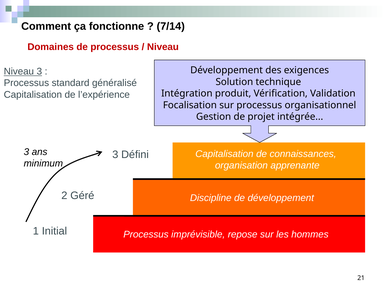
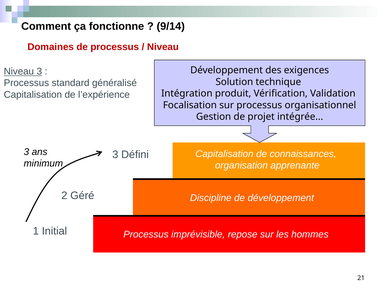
7/14: 7/14 -> 9/14 (171, 26)
